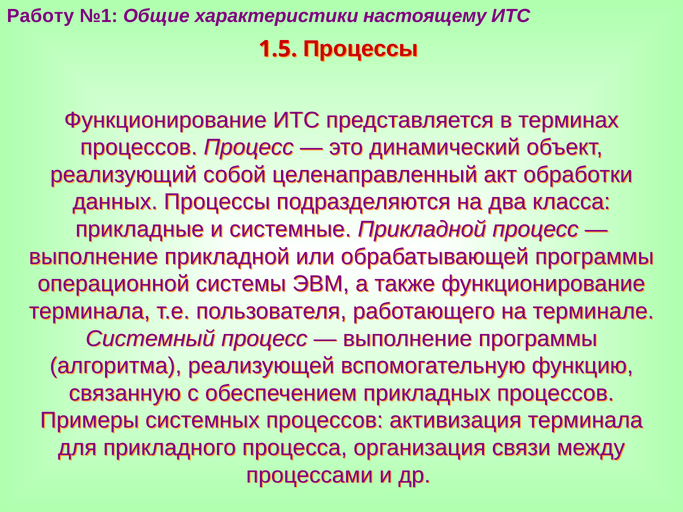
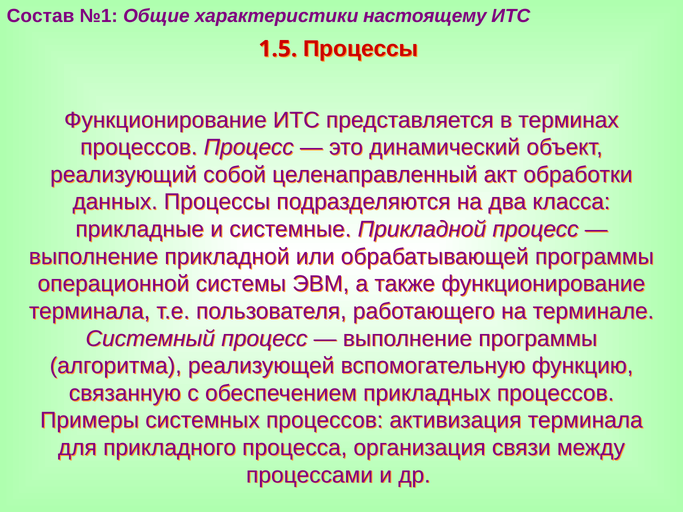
Работу: Работу -> Состав (41, 16)
